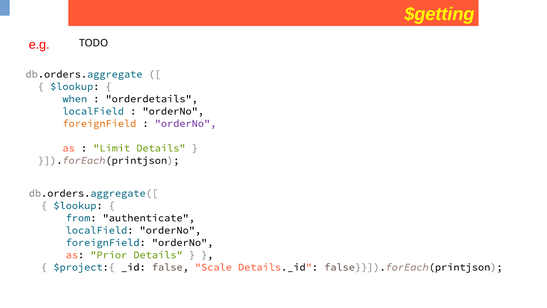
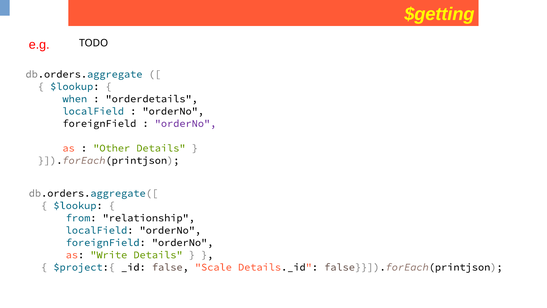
foreignField colour: orange -> black (99, 123)
Limit: Limit -> Other (112, 148)
authenticate: authenticate -> relationship (149, 218)
Prior: Prior -> Write (109, 255)
